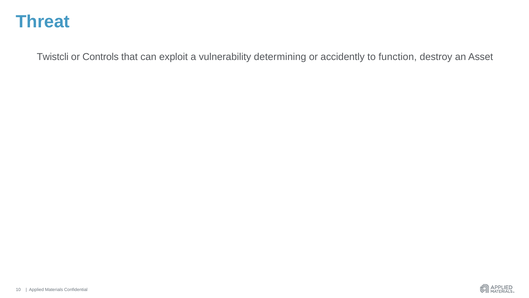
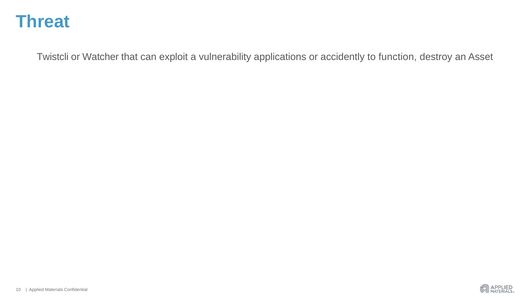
Controls: Controls -> Watcher (101, 57)
determining: determining -> applications (280, 57)
